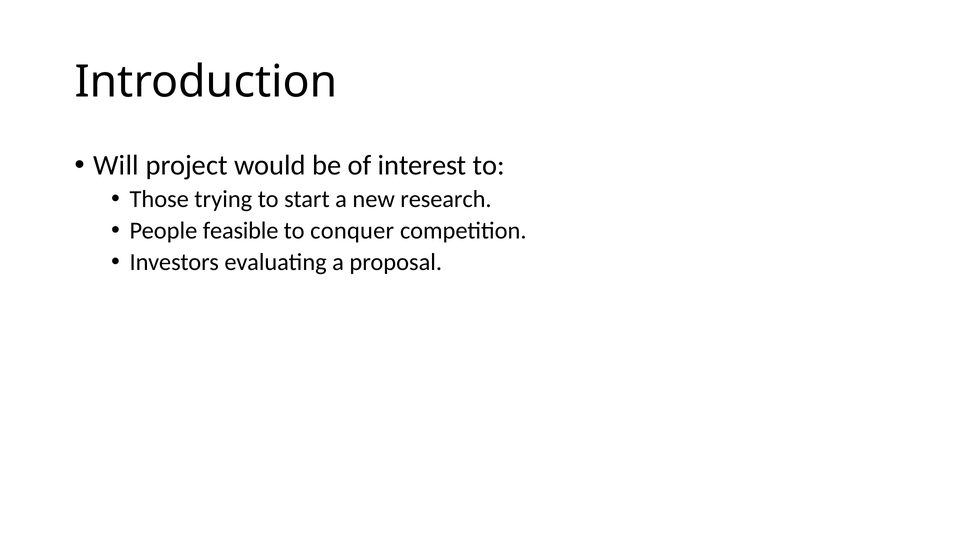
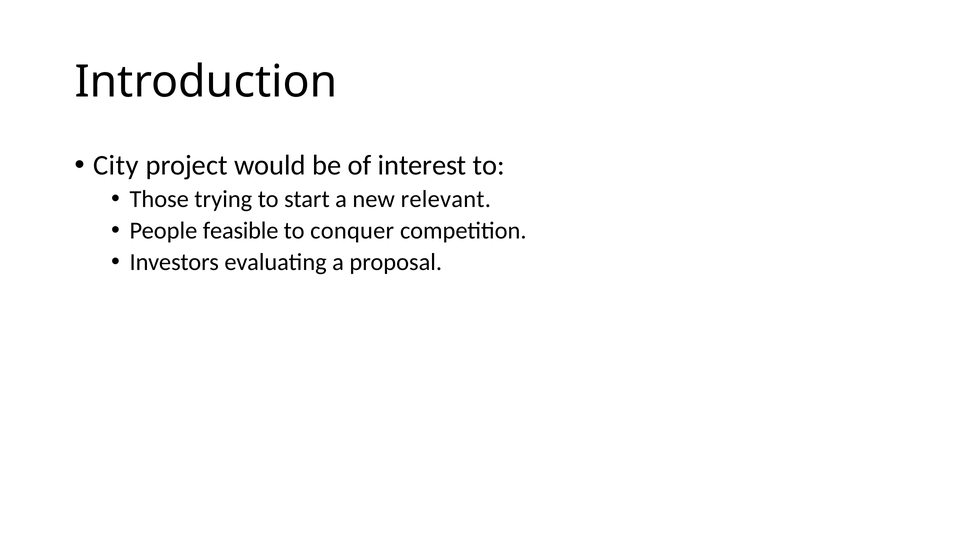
Will: Will -> City (116, 165)
research: research -> relevant (446, 199)
